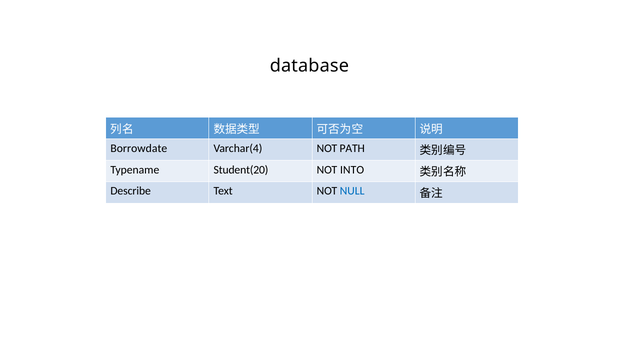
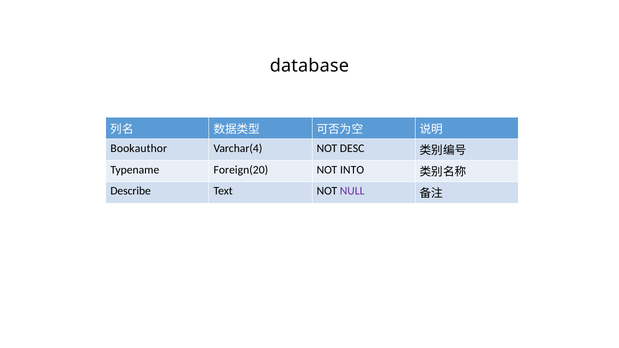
Borrowdate: Borrowdate -> Bookauthor (139, 148)
PATH: PATH -> DESC (352, 148)
Student(20: Student(20 -> Foreign(20 (241, 170)
NULL colour: blue -> purple (352, 191)
